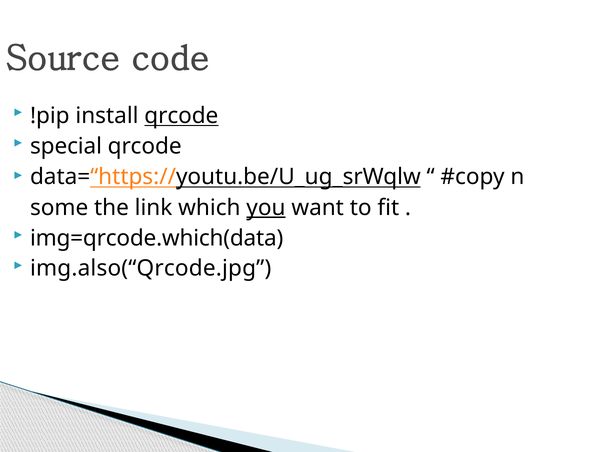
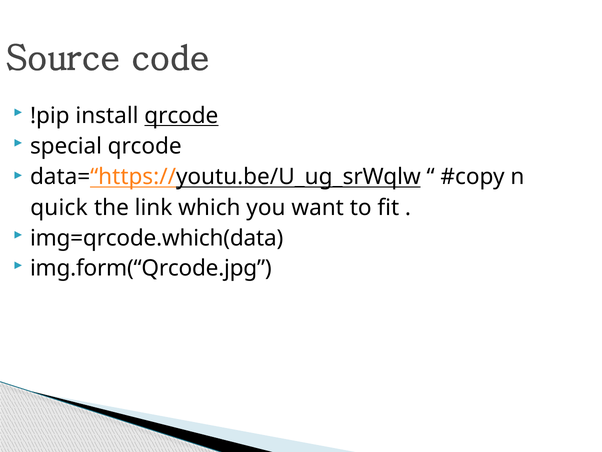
some: some -> quick (59, 207)
you underline: present -> none (266, 207)
img.also(“Qrcode.jpg: img.also(“Qrcode.jpg -> img.form(“Qrcode.jpg (151, 268)
